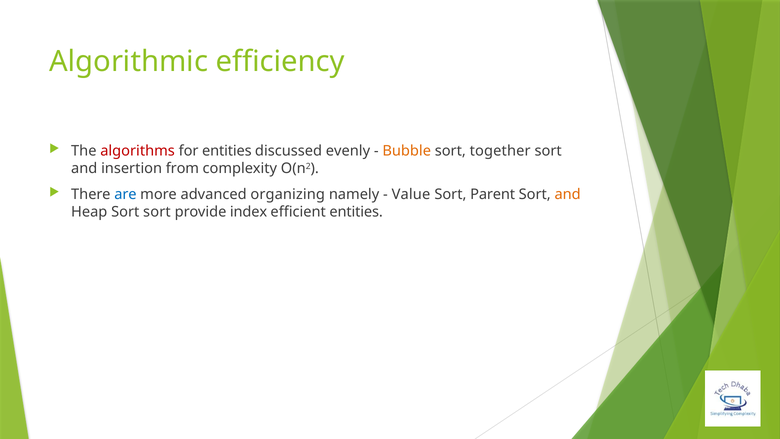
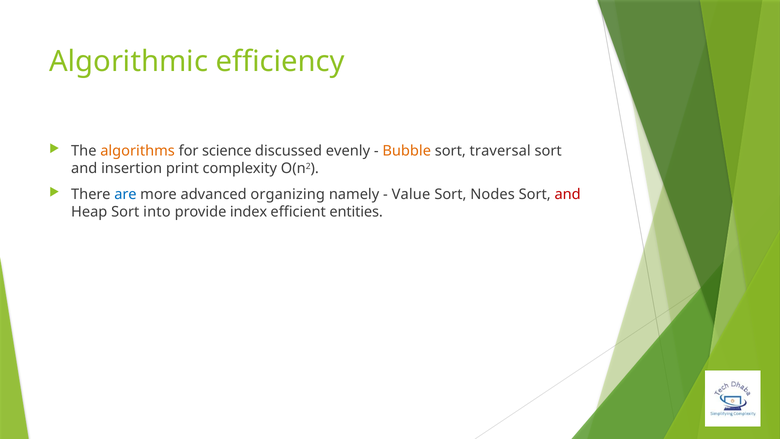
algorithms colour: red -> orange (138, 151)
for entities: entities -> science (227, 151)
together: together -> traversal (500, 151)
from: from -> print (182, 169)
Parent: Parent -> Nodes (493, 194)
and colour: orange -> red (568, 194)
Sort sort: sort -> into (157, 212)
